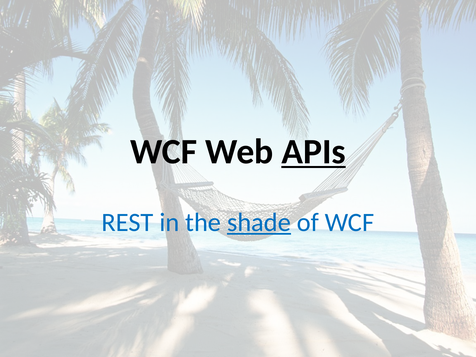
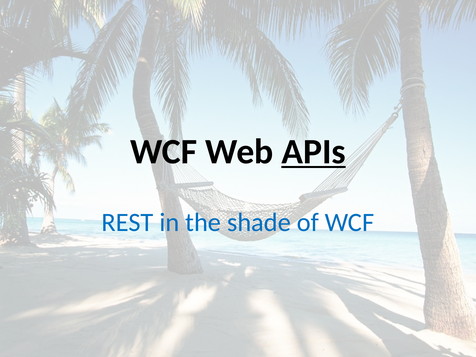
shade underline: present -> none (259, 222)
